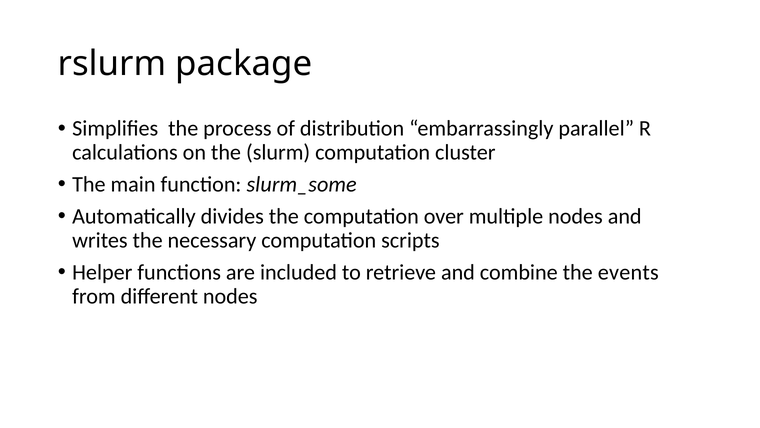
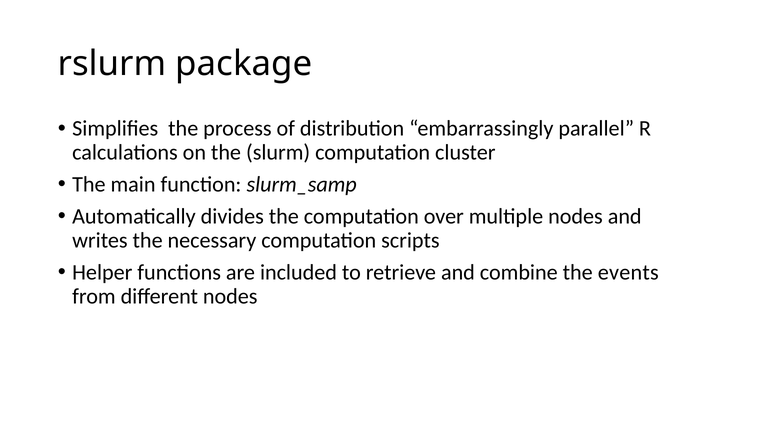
slurm_some: slurm_some -> slurm_samp (302, 184)
